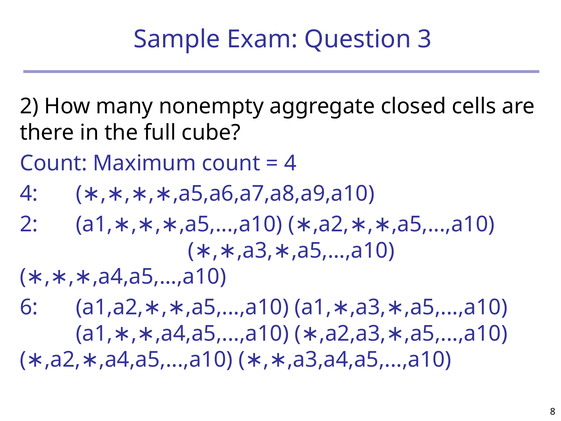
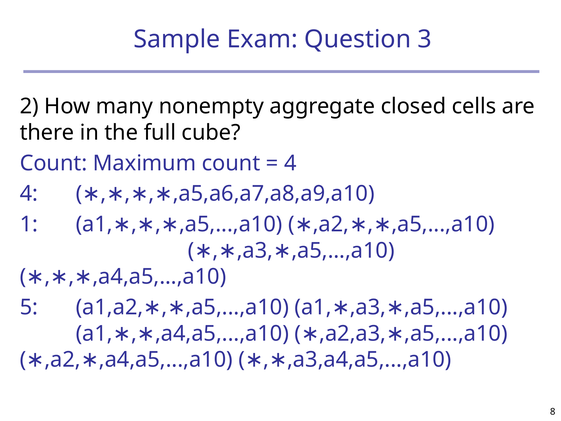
2: 2 -> 1 (29, 224)
6: 6 -> 5 (29, 307)
